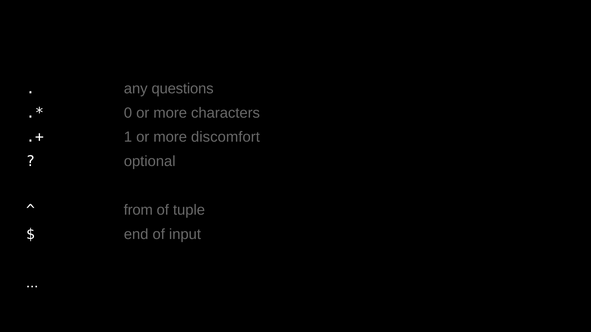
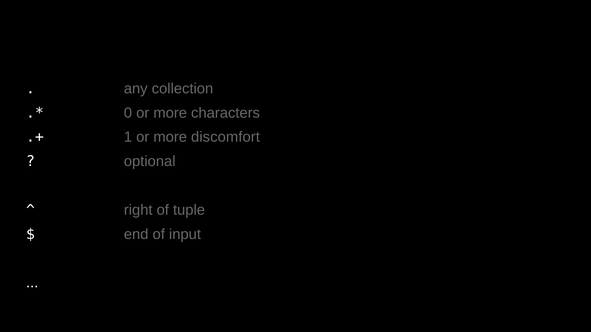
questions: questions -> collection (182, 89)
from: from -> right (138, 210)
